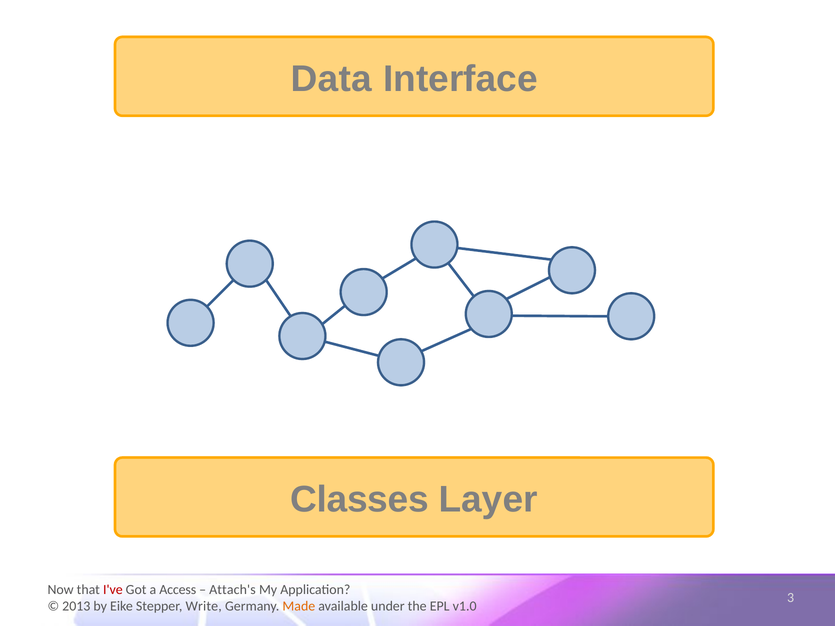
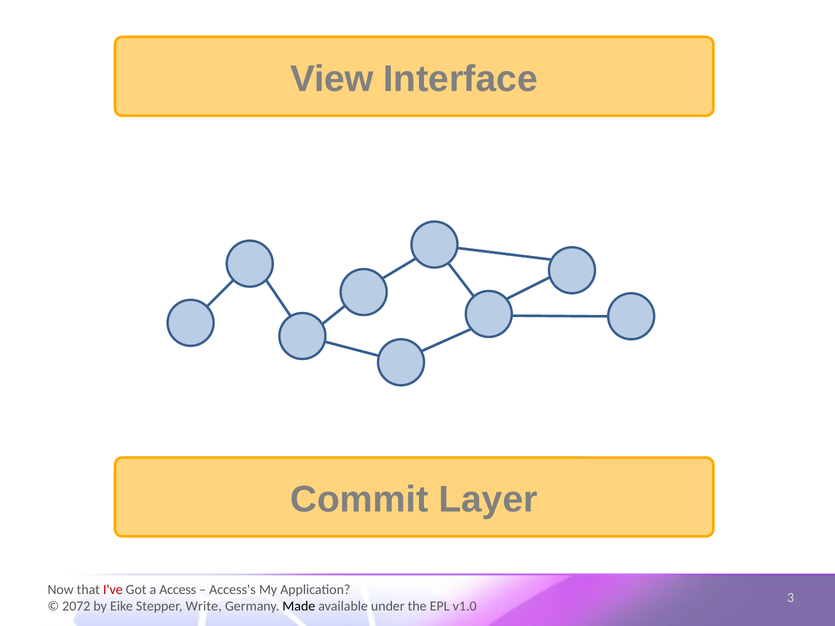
Data: Data -> View (332, 79)
Classes: Classes -> Commit (359, 500)
Attach's: Attach's -> Access's (232, 590)
2013: 2013 -> 2072 (76, 607)
Made colour: orange -> black (299, 607)
